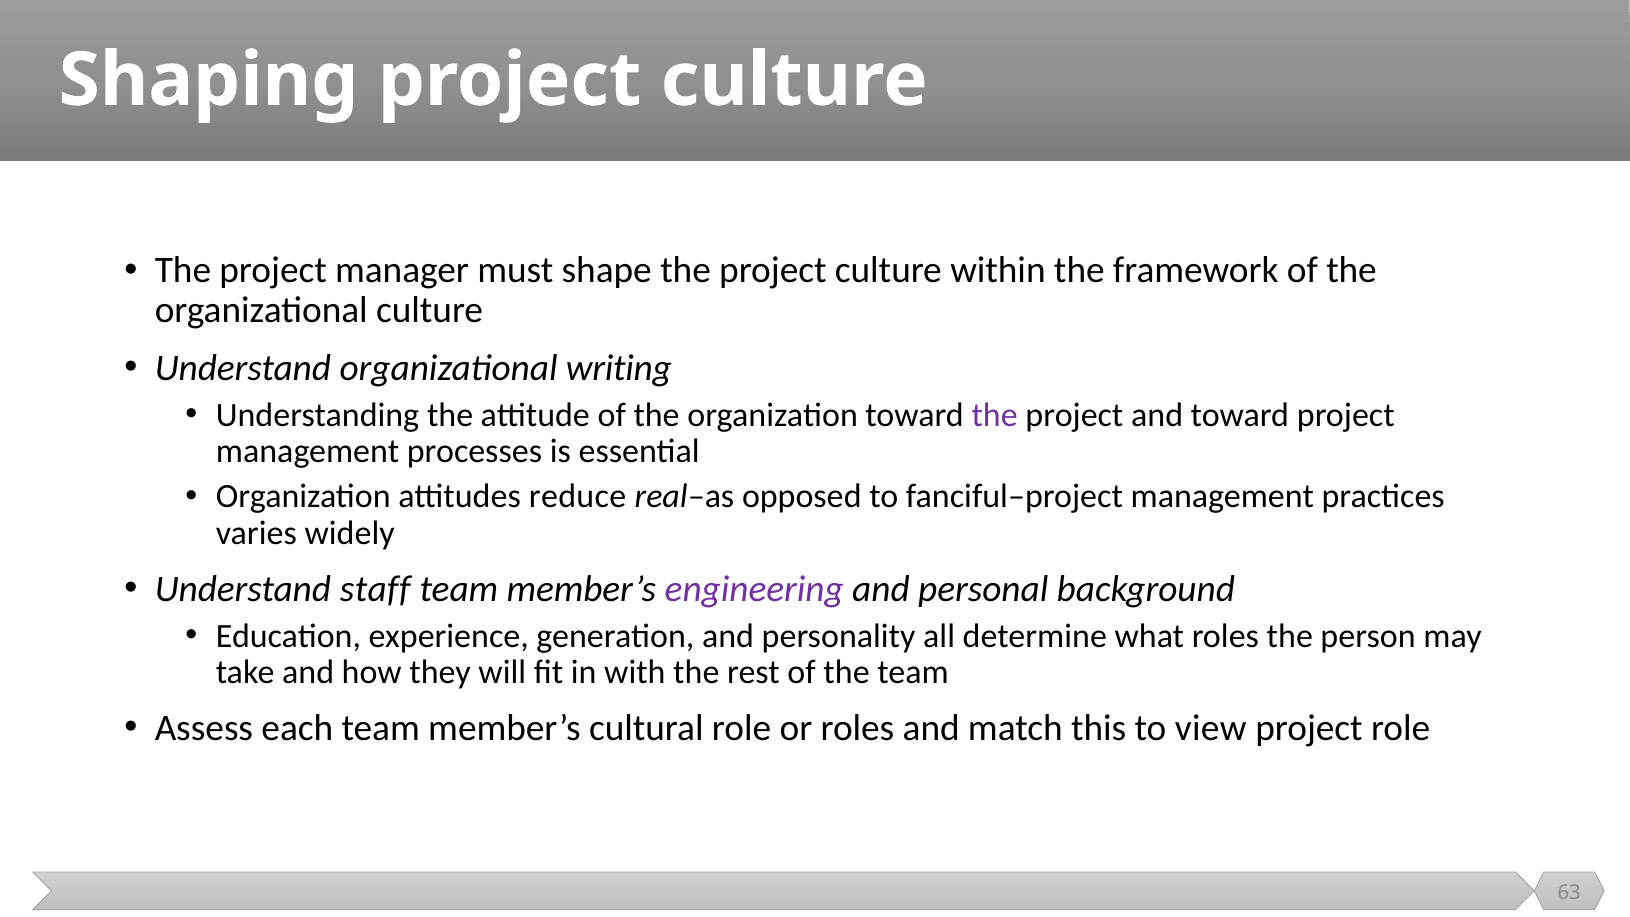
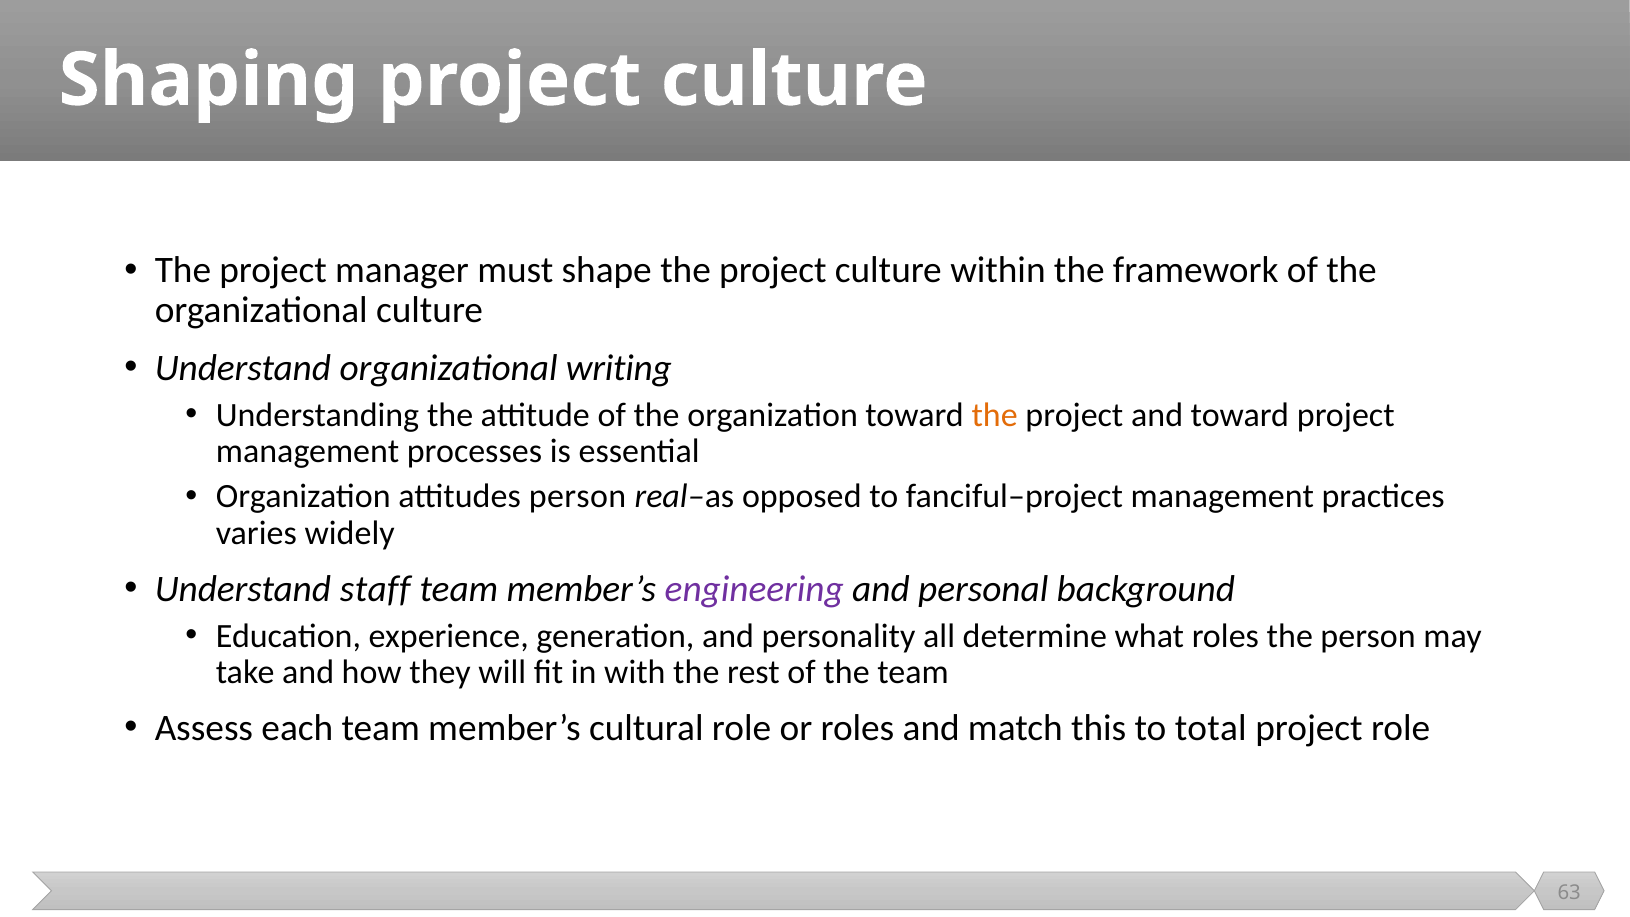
the colour: purple -> orange (995, 415)
attitudes reduce: reduce -> person (578, 497)
view: view -> total (1211, 728)
